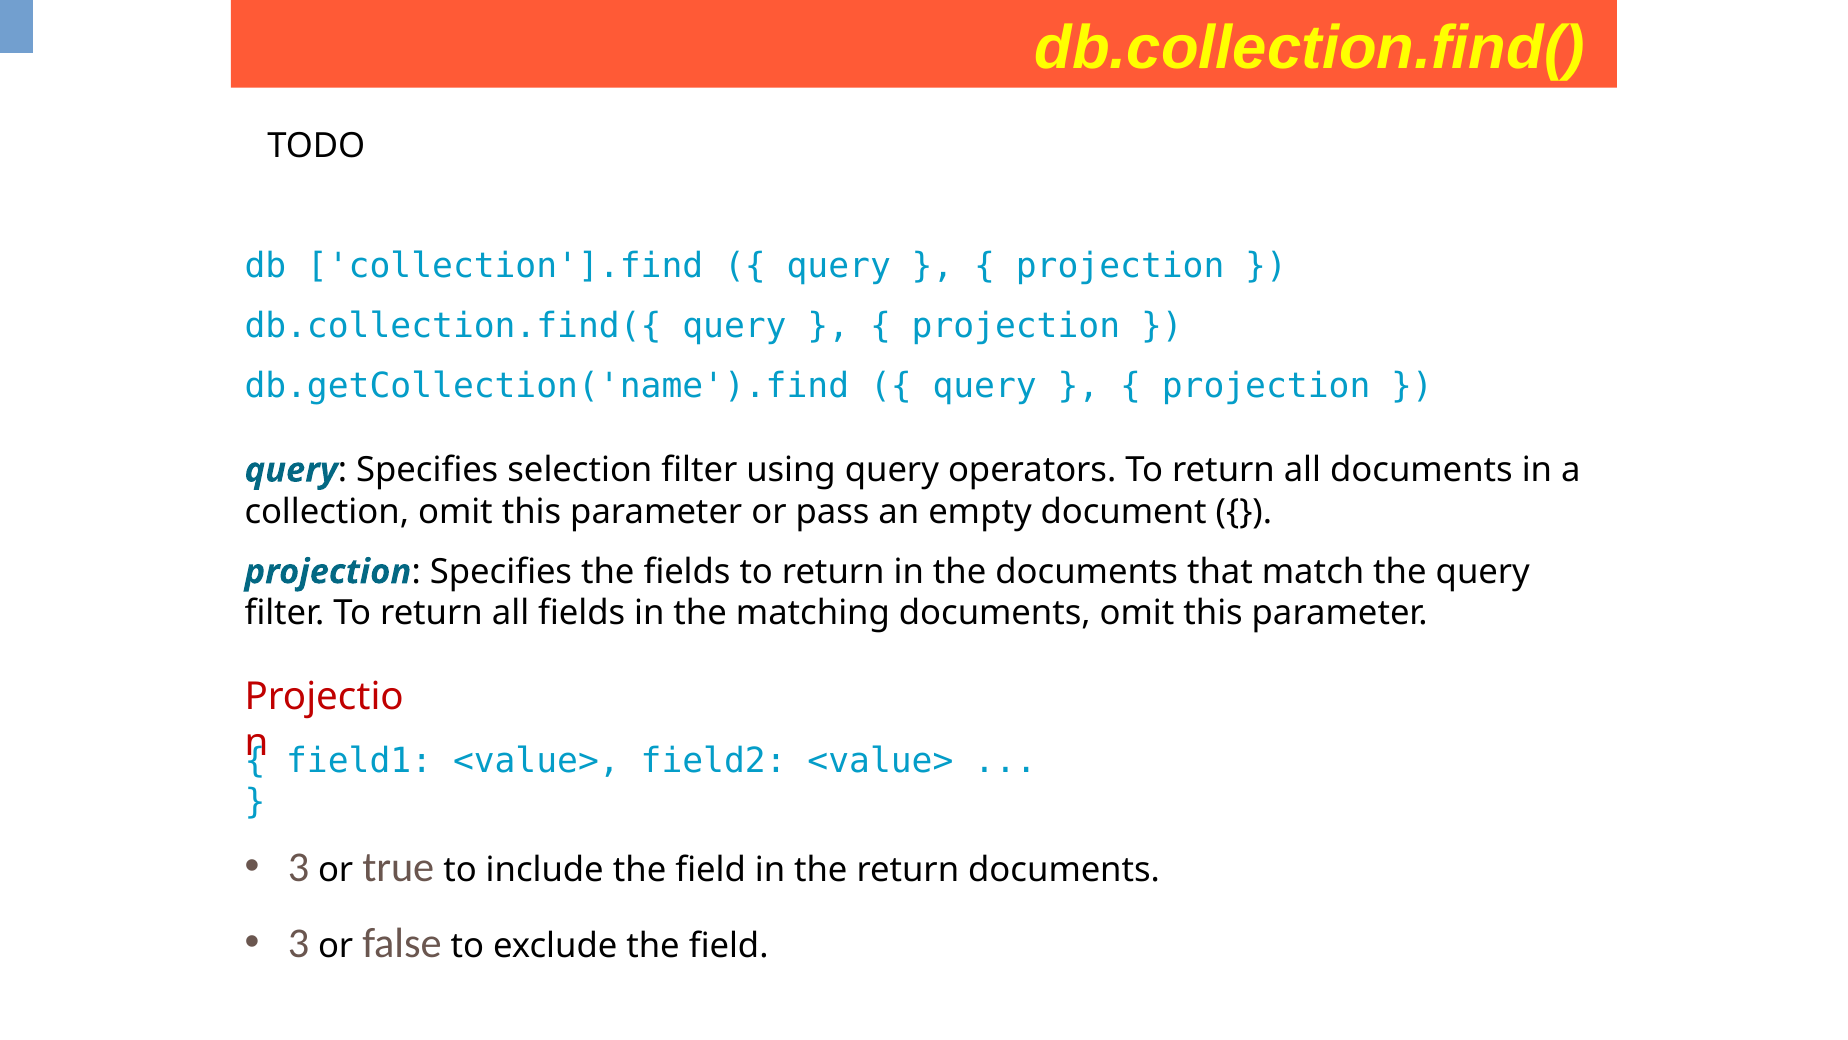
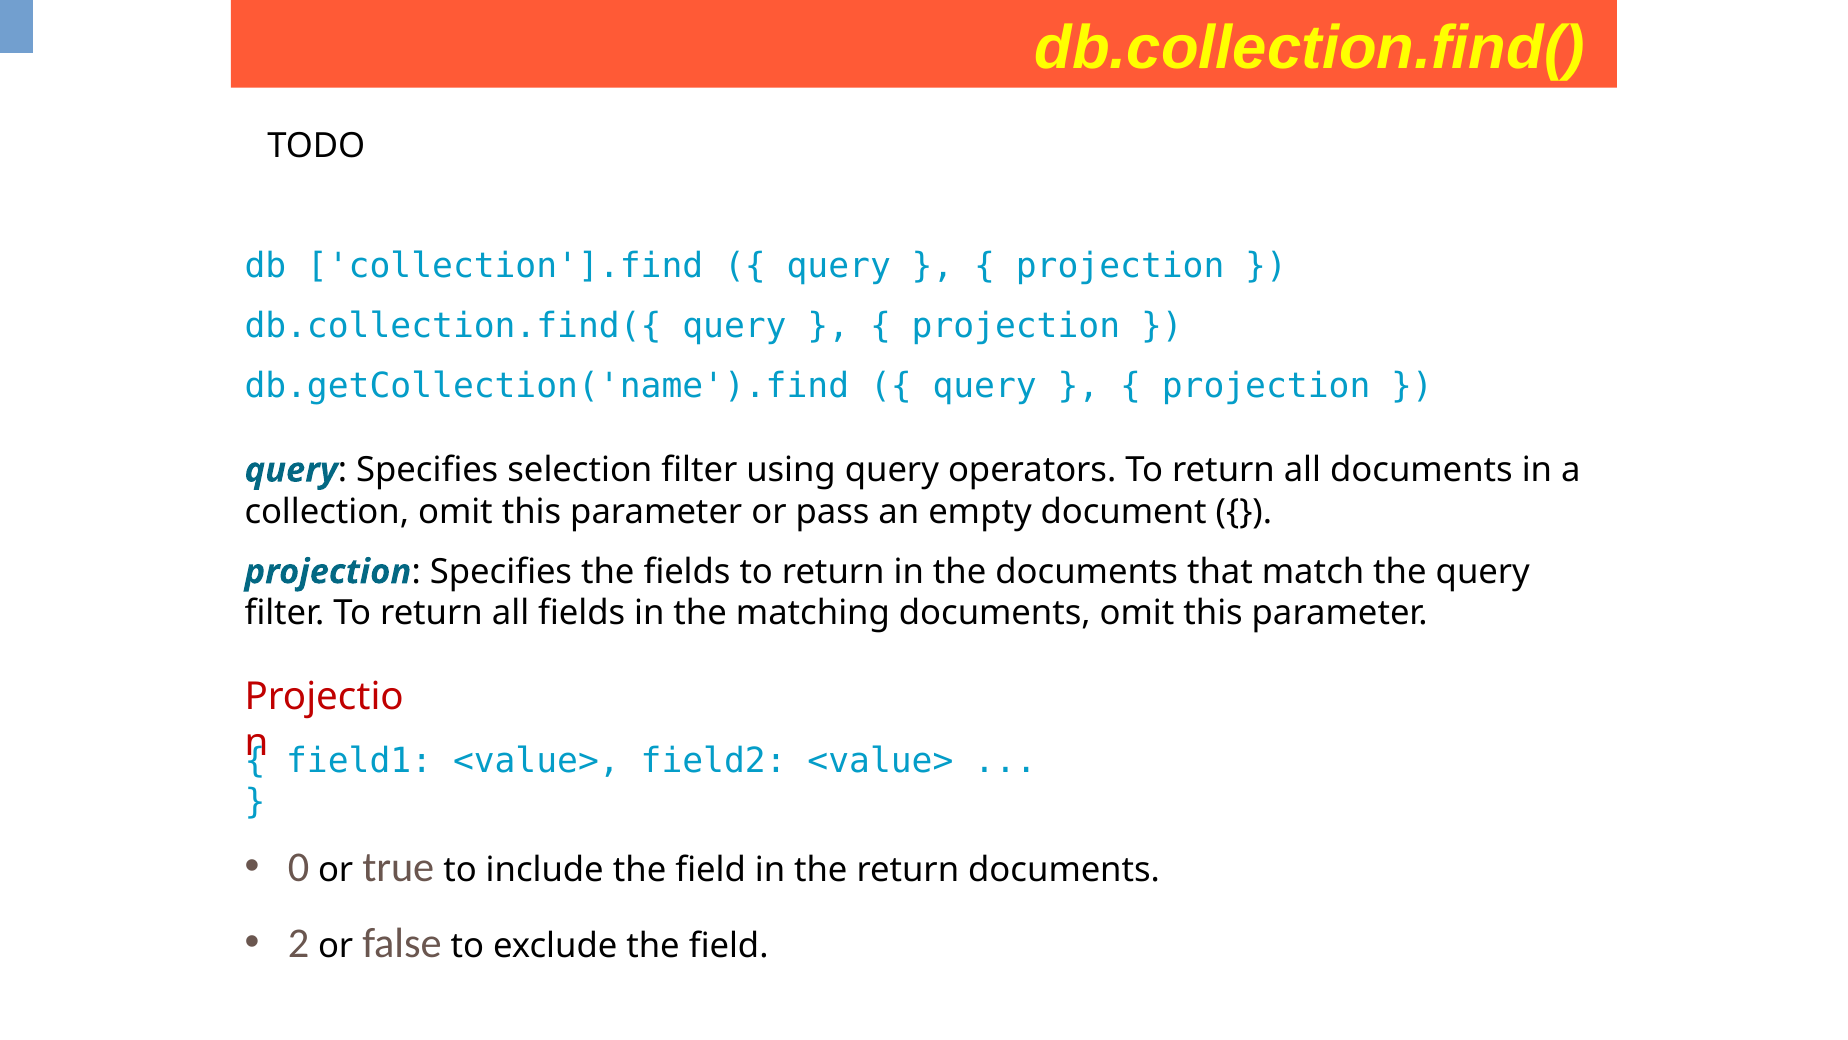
3: 3 -> 0 (299, 867)
3: 3 -> 2 (299, 943)
